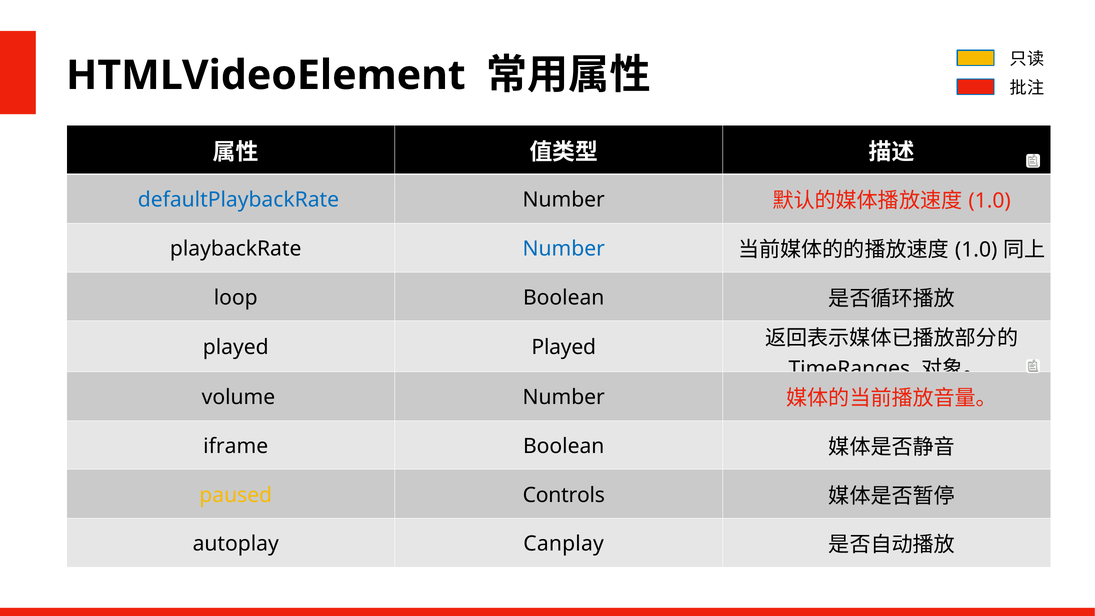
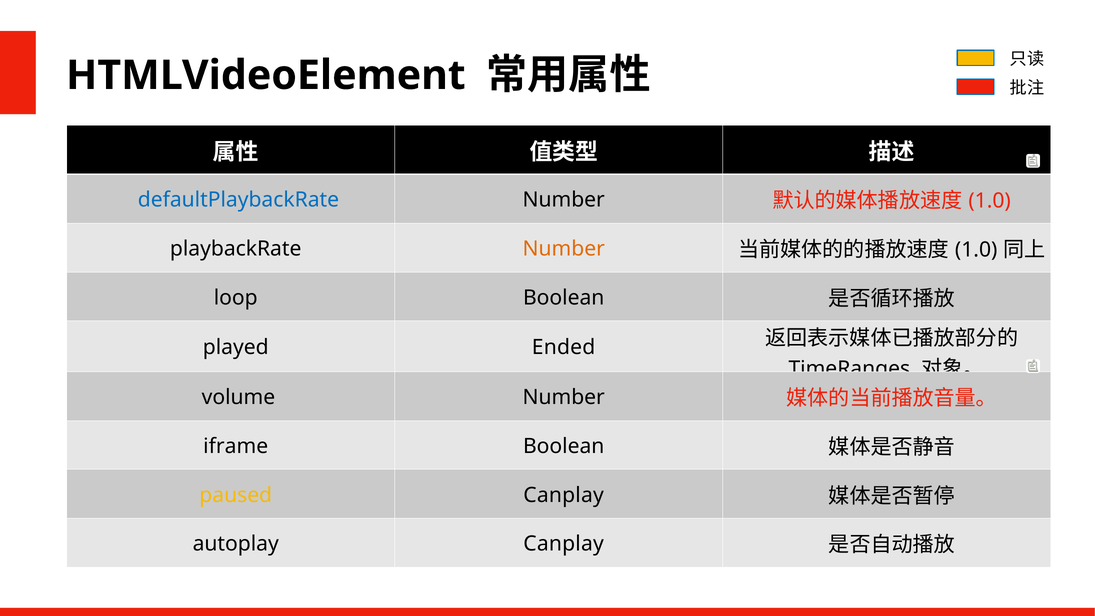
Number colour: blue -> orange (564, 249)
played Played: Played -> Ended (564, 347)
paused Controls: Controls -> Canplay (564, 495)
